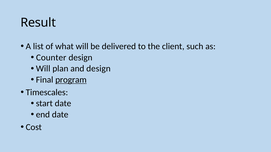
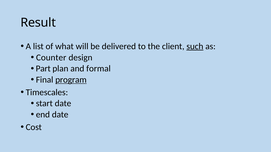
such underline: none -> present (195, 46)
Will: Will -> Part (43, 69)
and design: design -> formal (99, 69)
